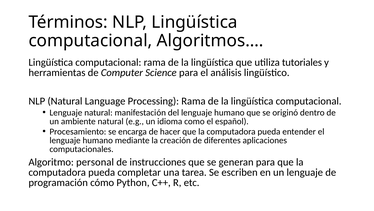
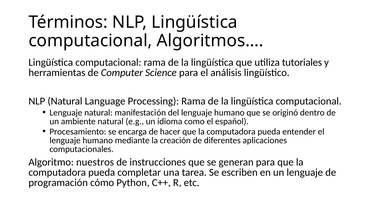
personal: personal -> nuestros (95, 162)
